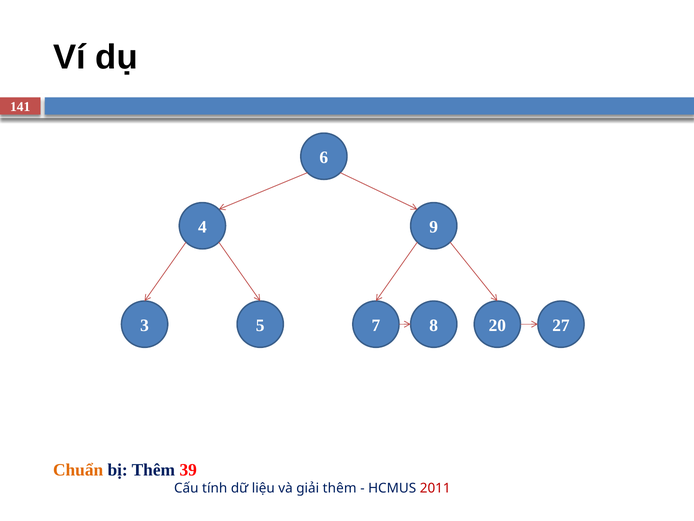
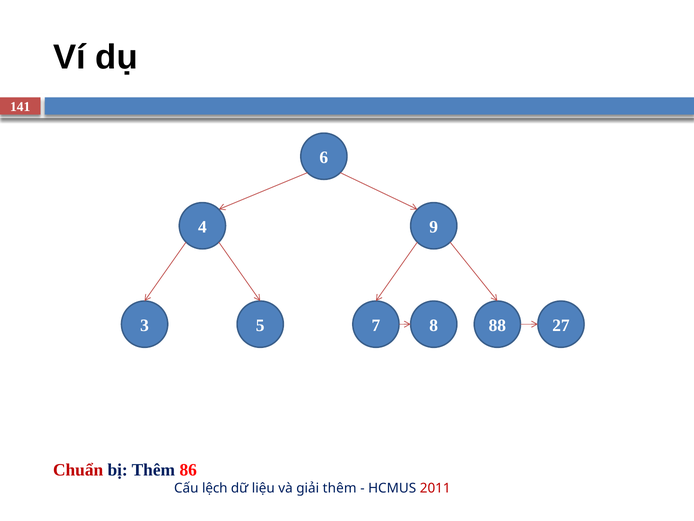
20: 20 -> 88 (497, 325)
Chuẩn colour: orange -> red (78, 470)
39: 39 -> 86 (188, 470)
tính: tính -> lệch (215, 488)
